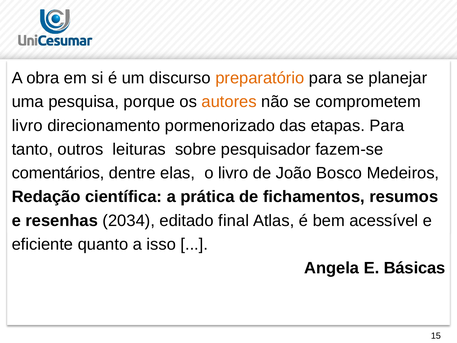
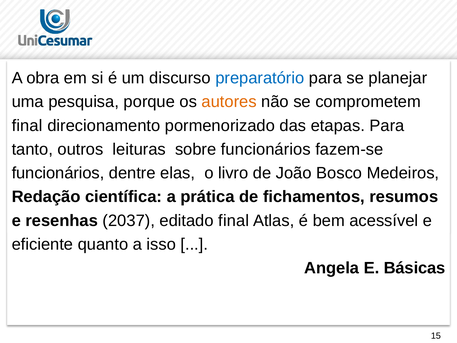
preparatório colour: orange -> blue (260, 78)
livro: livro -> final (27, 125)
sobre pesquisador: pesquisador -> funcionários (266, 149)
comentários: comentários -> funcionários (58, 173)
2034: 2034 -> 2037 (129, 220)
